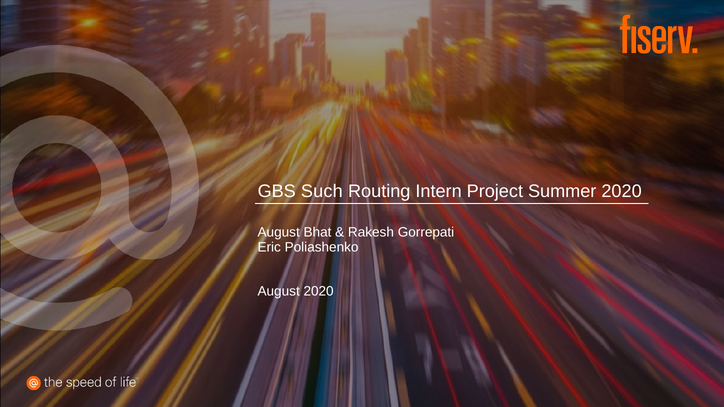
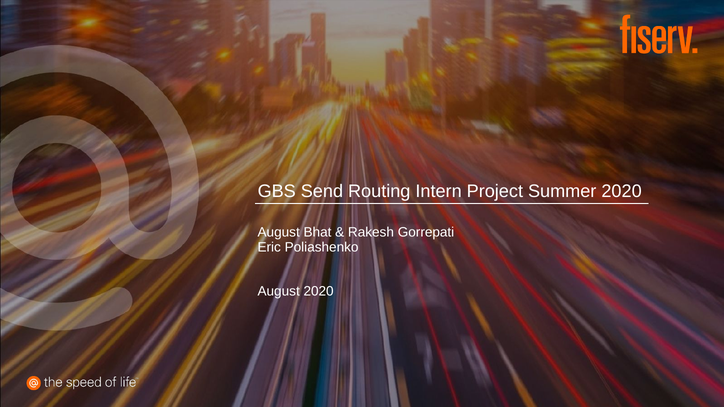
Such: Such -> Send (322, 191)
